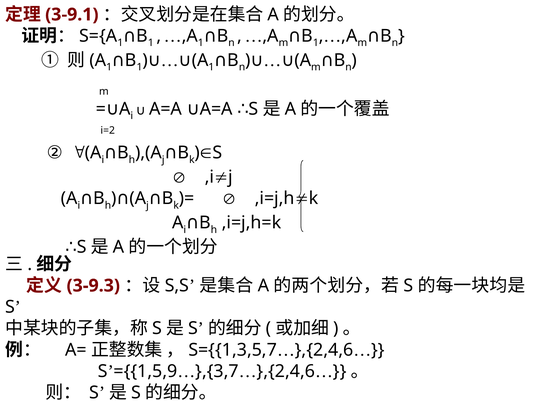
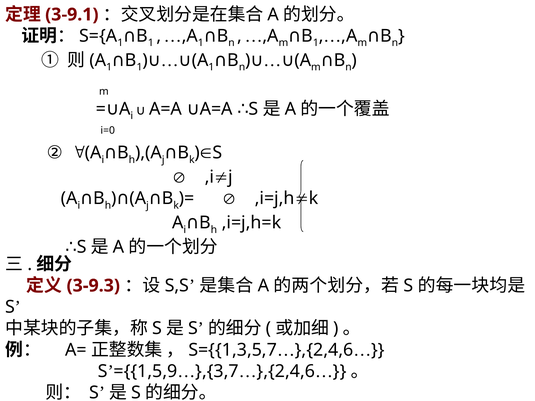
i=2: i=2 -> i=0 (108, 130)
